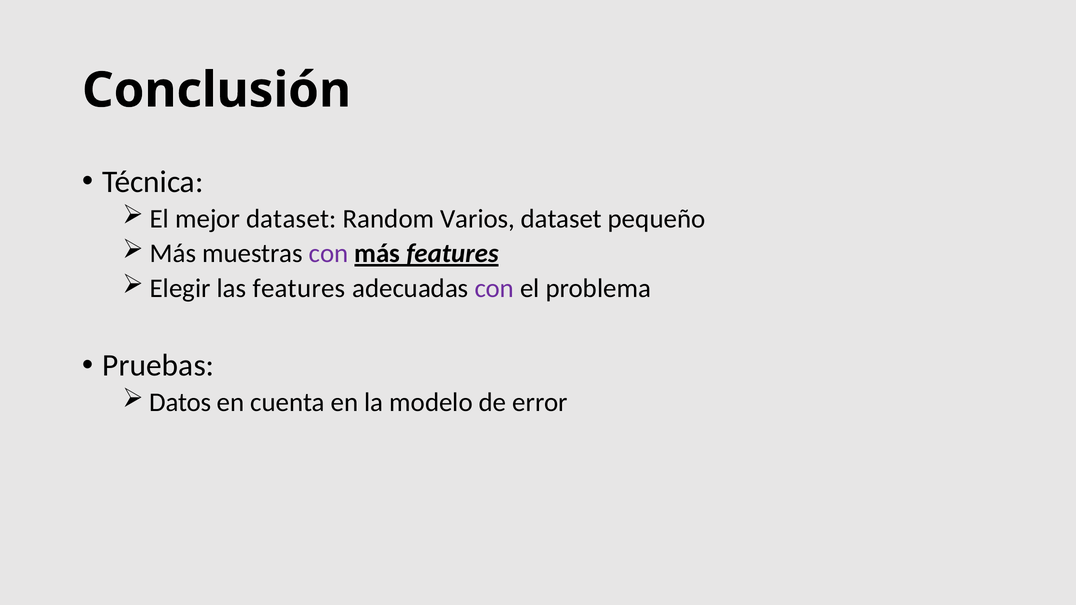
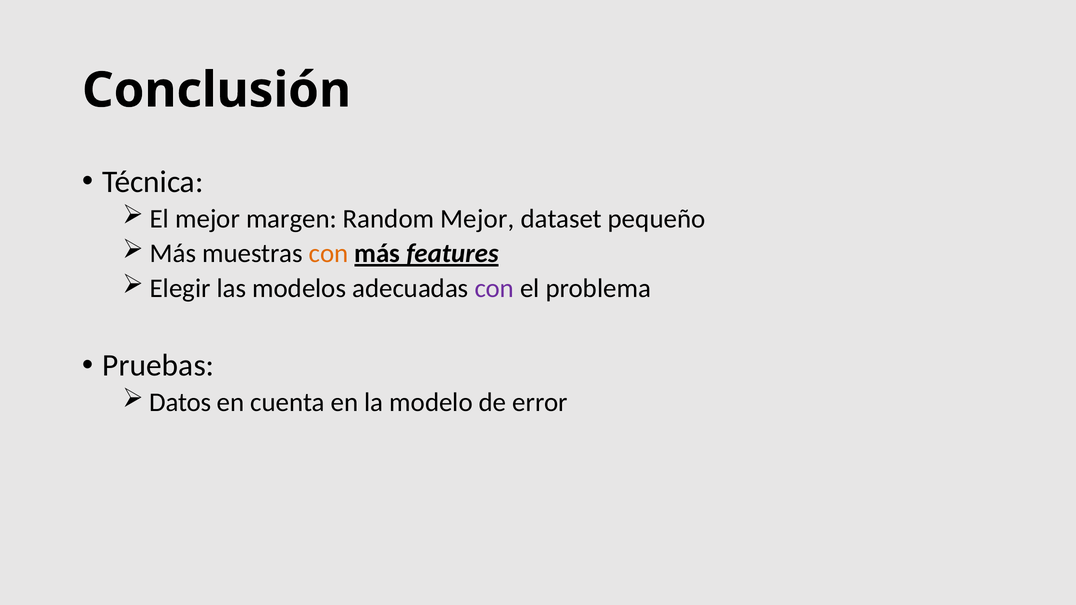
mejor dataset: dataset -> margen (291, 219)
Random Varios: Varios -> Mejor (477, 219)
con colour: purple -> orange (328, 254)
las features: features -> modelos (299, 288)
